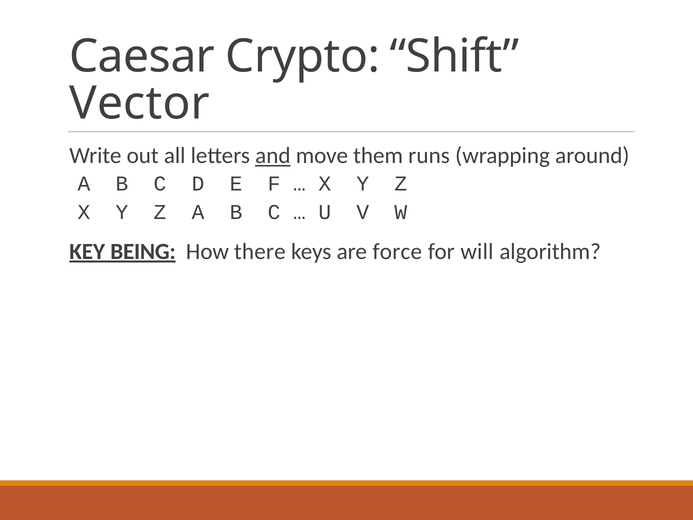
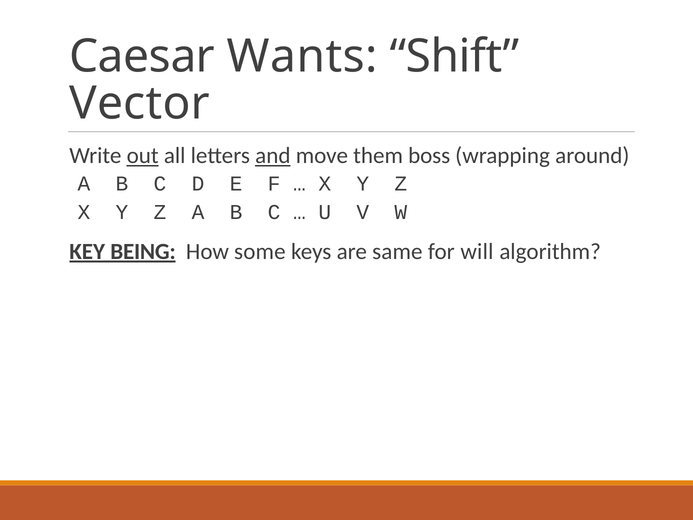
Crypto: Crypto -> Wants (302, 56)
out underline: none -> present (143, 156)
runs: runs -> boss (429, 156)
there: there -> some (260, 251)
force: force -> same (397, 251)
